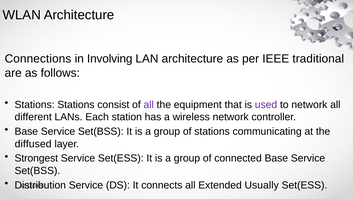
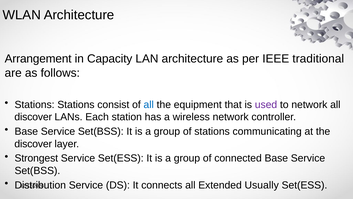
Connections: Connections -> Arrangement (38, 59)
Involving: Involving -> Capacity (110, 59)
all colour: purple -> blue (149, 104)
different: different -> discover (33, 117)
diffused: diffused -> discover (33, 144)
